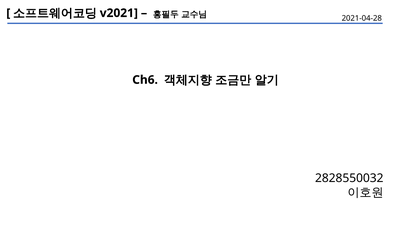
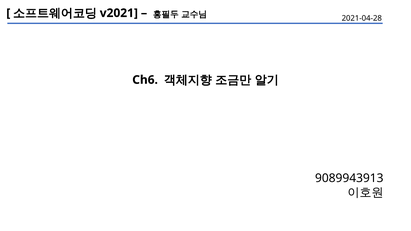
2828550032: 2828550032 -> 9089943913 (349, 178)
